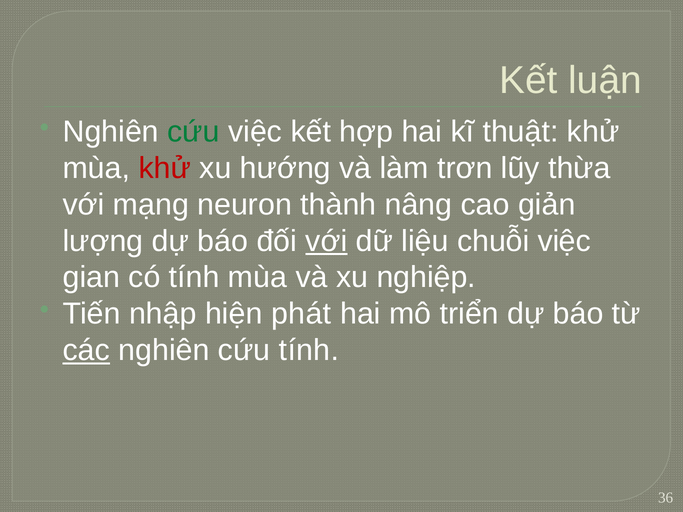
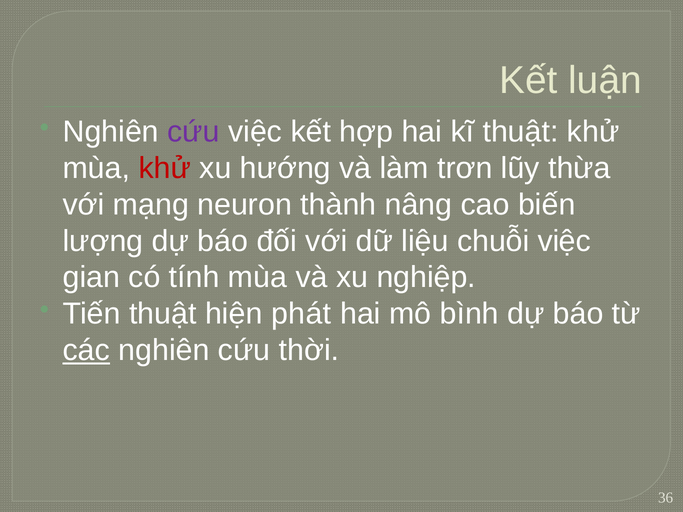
cứu colour: green -> purple (193, 132)
giản: giản -> biến (547, 205)
với underline: present -> none (326, 241)
Tiến nhập: nhập -> thuật (163, 314)
triển: triển -> bình (469, 314)
cứu tính: tính -> thời (309, 350)
